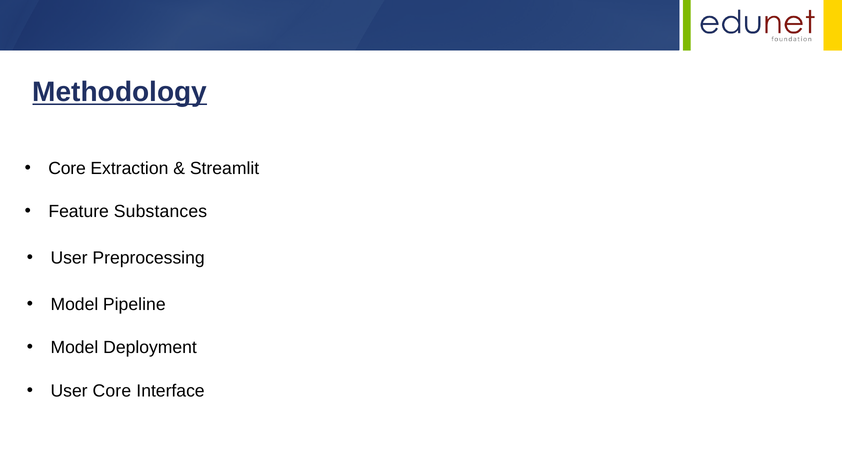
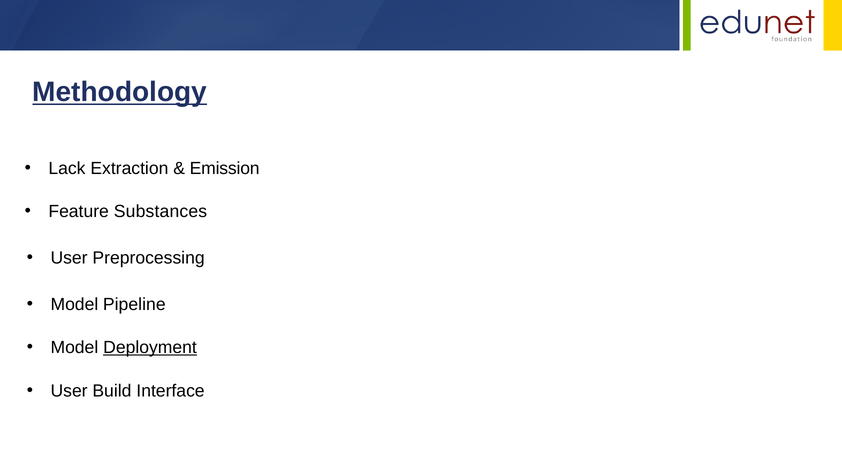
Core: Core -> Lack (67, 168)
Streamlit: Streamlit -> Emission (225, 168)
Deployment underline: none -> present (150, 347)
User Core: Core -> Build (112, 390)
